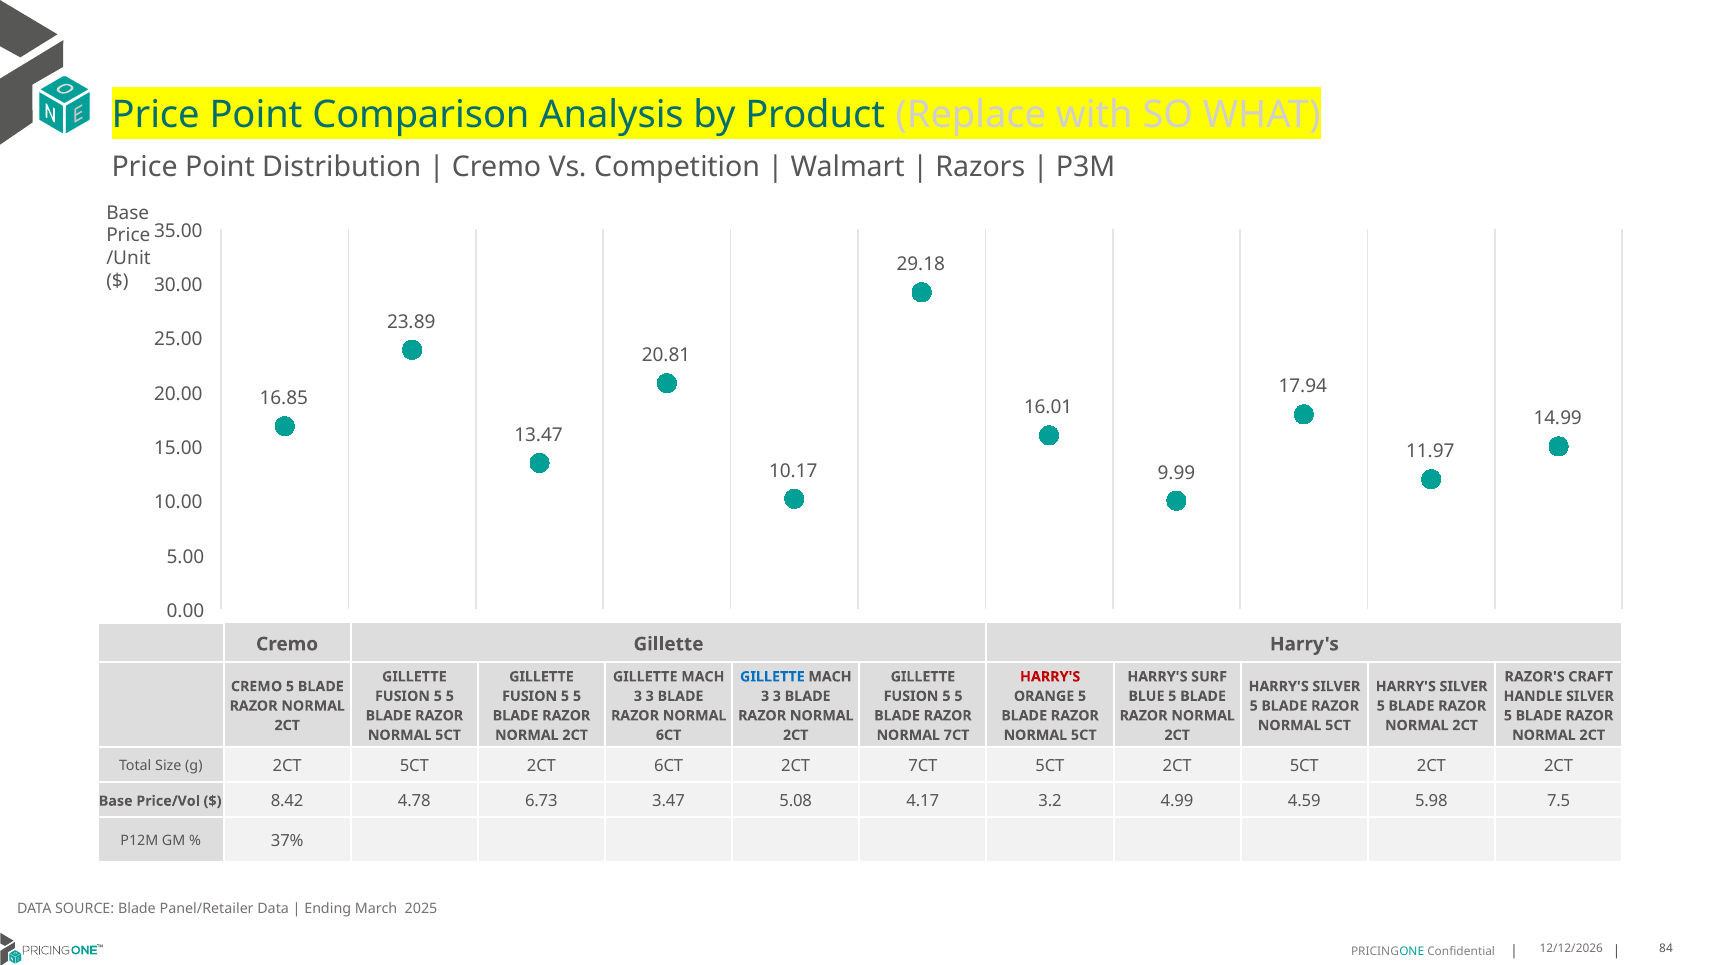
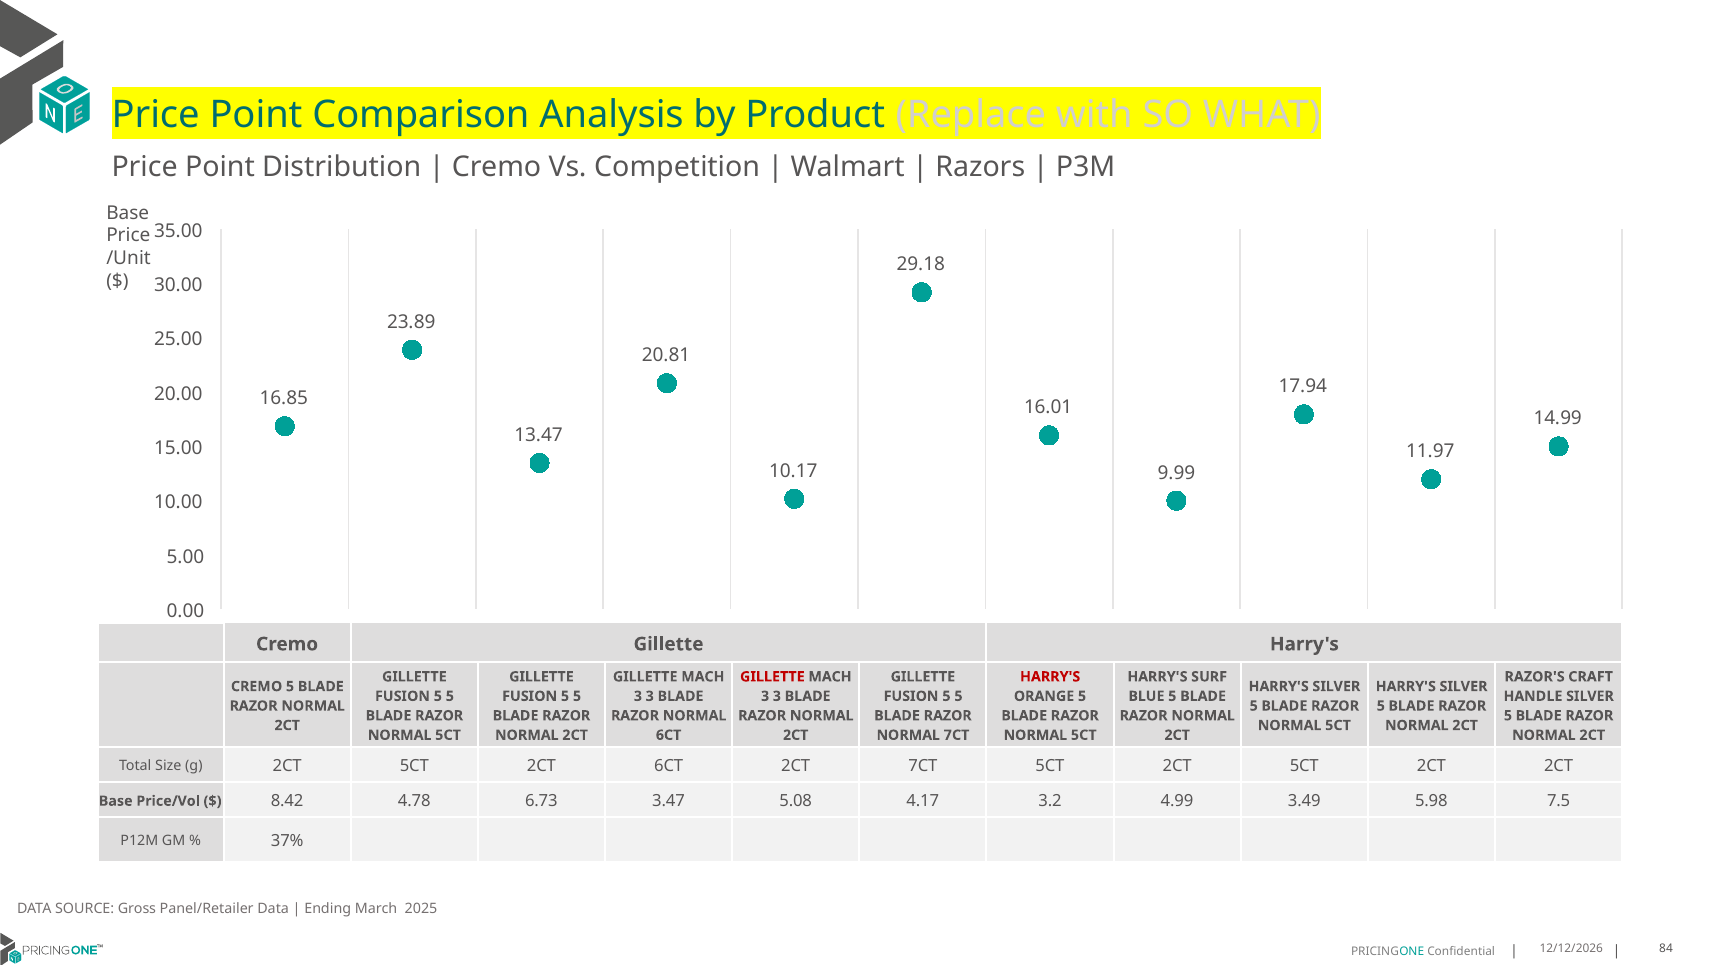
GILLETTE colour: blue -> red (772, 677)
4.59: 4.59 -> 3.49 (1304, 801)
SOURCE Blade: Blade -> Gross (137, 909)
